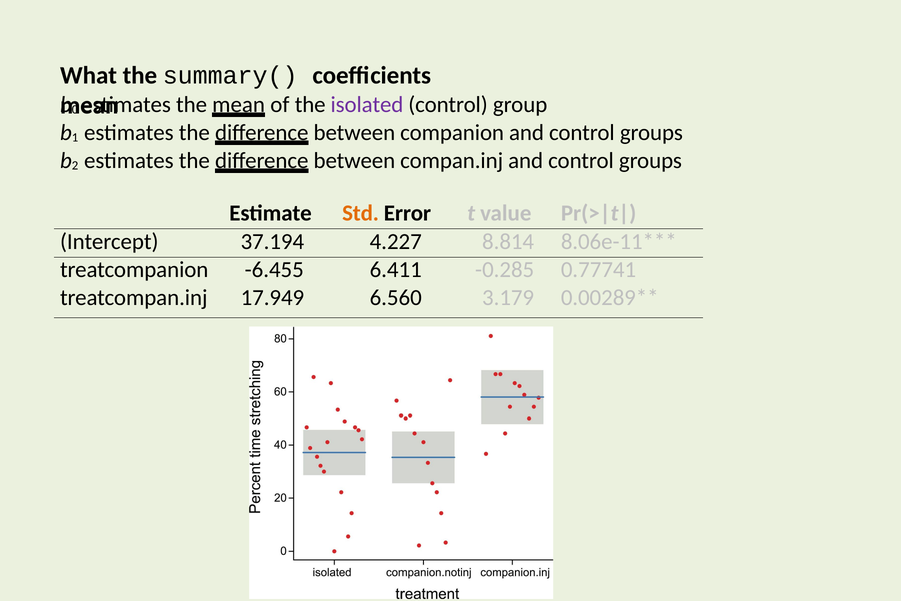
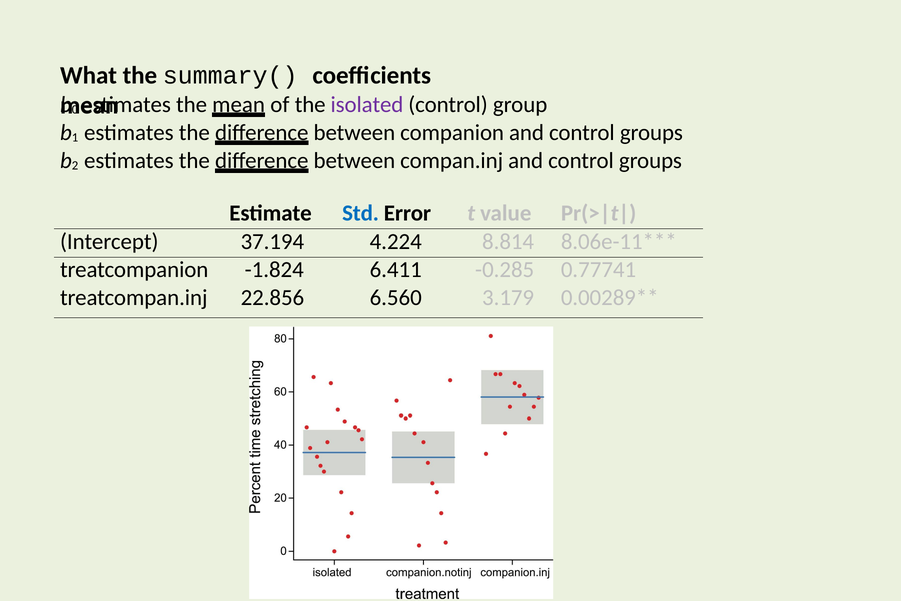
Std colour: orange -> blue (361, 213)
4.227: 4.227 -> 4.224 (396, 242)
-6.455: -6.455 -> -1.824 (274, 270)
17.949: 17.949 -> 22.856 (272, 298)
